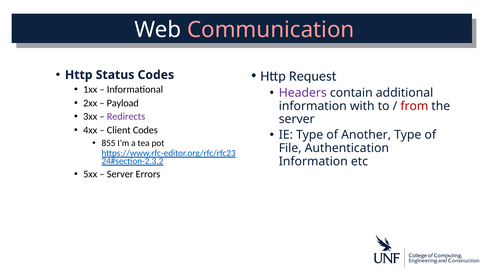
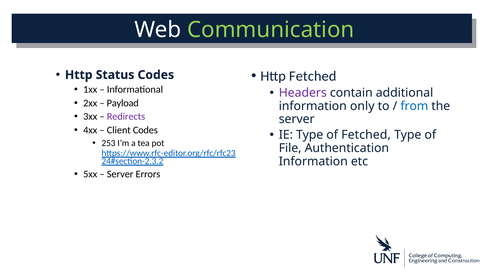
Communication colour: pink -> light green (271, 30)
Http Request: Request -> Fetched (313, 76)
with: with -> only (362, 106)
from colour: red -> blue (414, 106)
of Another: Another -> Fetched (366, 135)
855: 855 -> 253 (108, 143)
